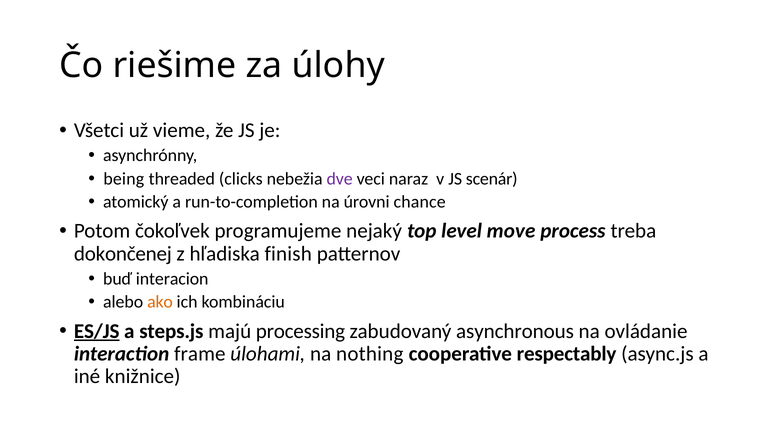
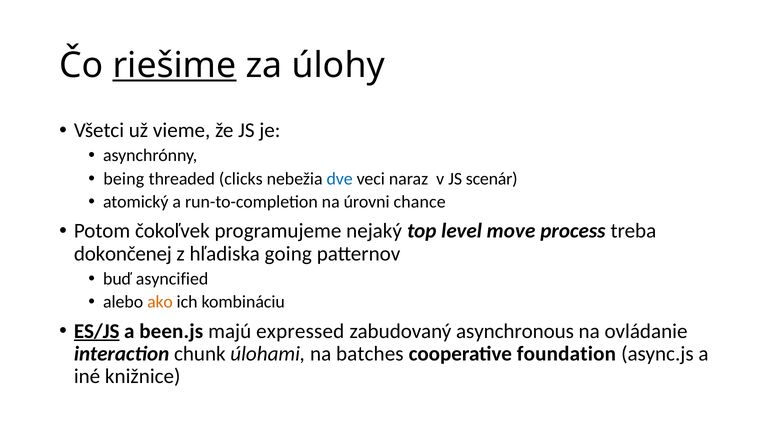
riešime underline: none -> present (175, 65)
dve colour: purple -> blue (340, 179)
finish: finish -> going (288, 254)
interacion: interacion -> asyncified (172, 279)
steps.js: steps.js -> been.js (171, 332)
processing: processing -> expressed (300, 332)
frame: frame -> chunk (200, 354)
nothing: nothing -> batches (370, 354)
respectably: respectably -> foundation (566, 354)
